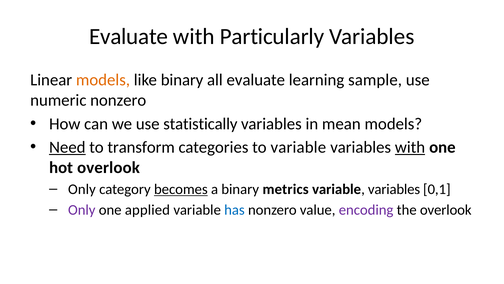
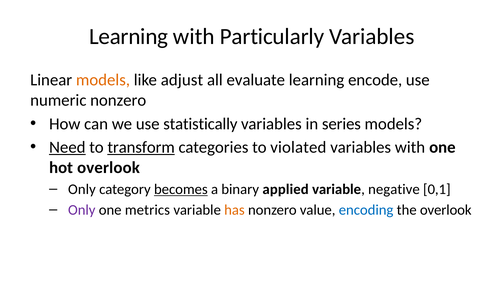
Evaluate: Evaluate -> Learning (129, 37)
like binary: binary -> adjust (182, 80)
sample: sample -> encode (375, 80)
mean: mean -> series (341, 124)
transform underline: none -> present (141, 147)
to variable: variable -> violated (298, 147)
with underline: present -> none (410, 147)
metrics: metrics -> applied (286, 189)
variables: variables -> negative (394, 189)
applied: applied -> metrics (147, 210)
has colour: blue -> orange (234, 210)
encoding colour: purple -> blue (366, 210)
